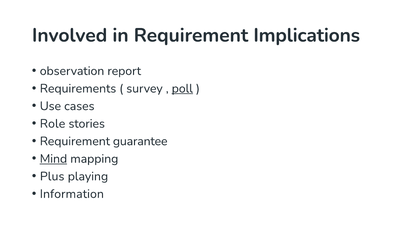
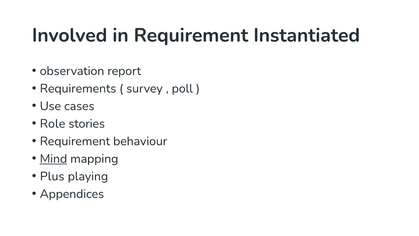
Implications: Implications -> Instantiated (307, 35)
poll underline: present -> none (182, 88)
guarantee: guarantee -> behaviour (140, 141)
Information: Information -> Appendices (72, 194)
